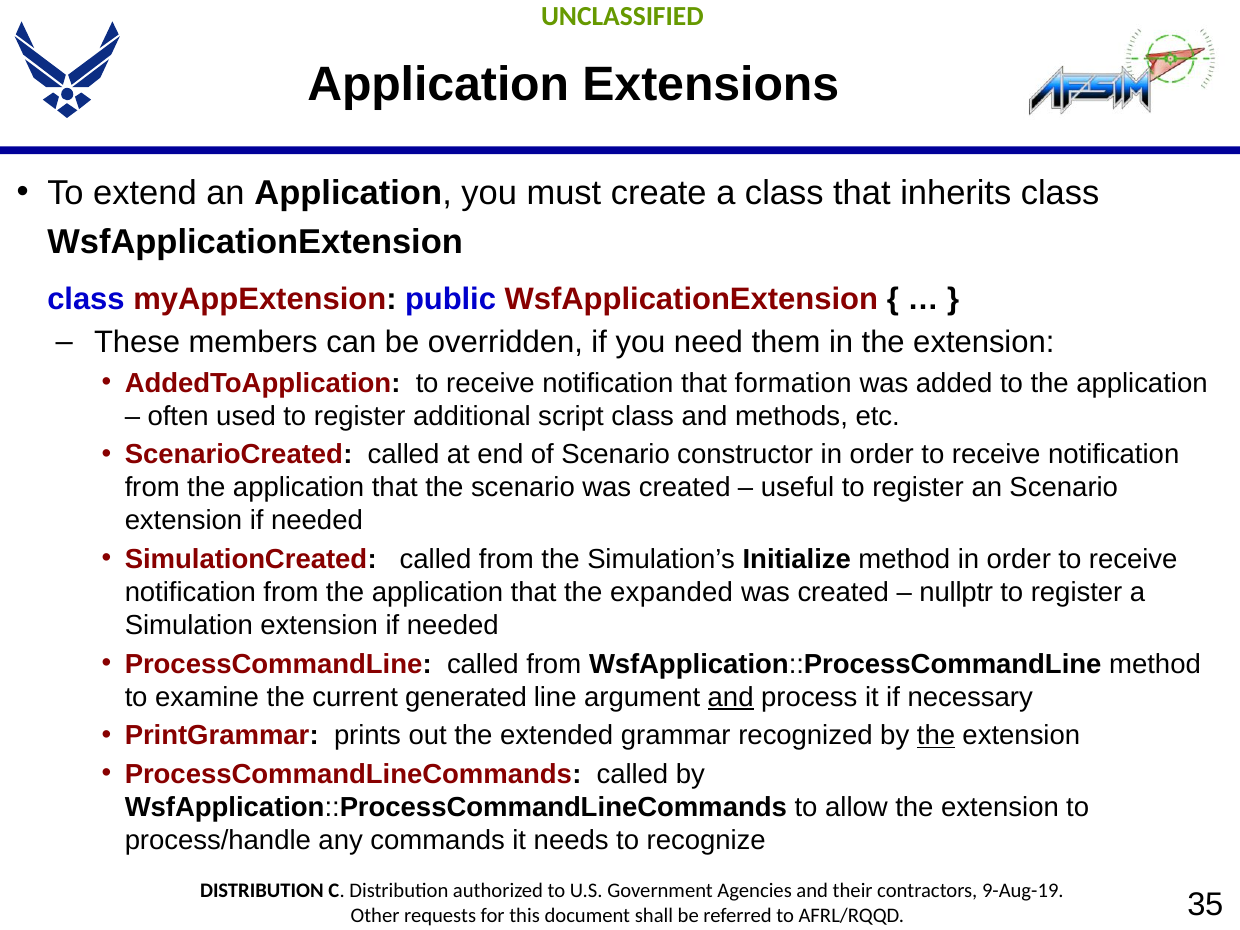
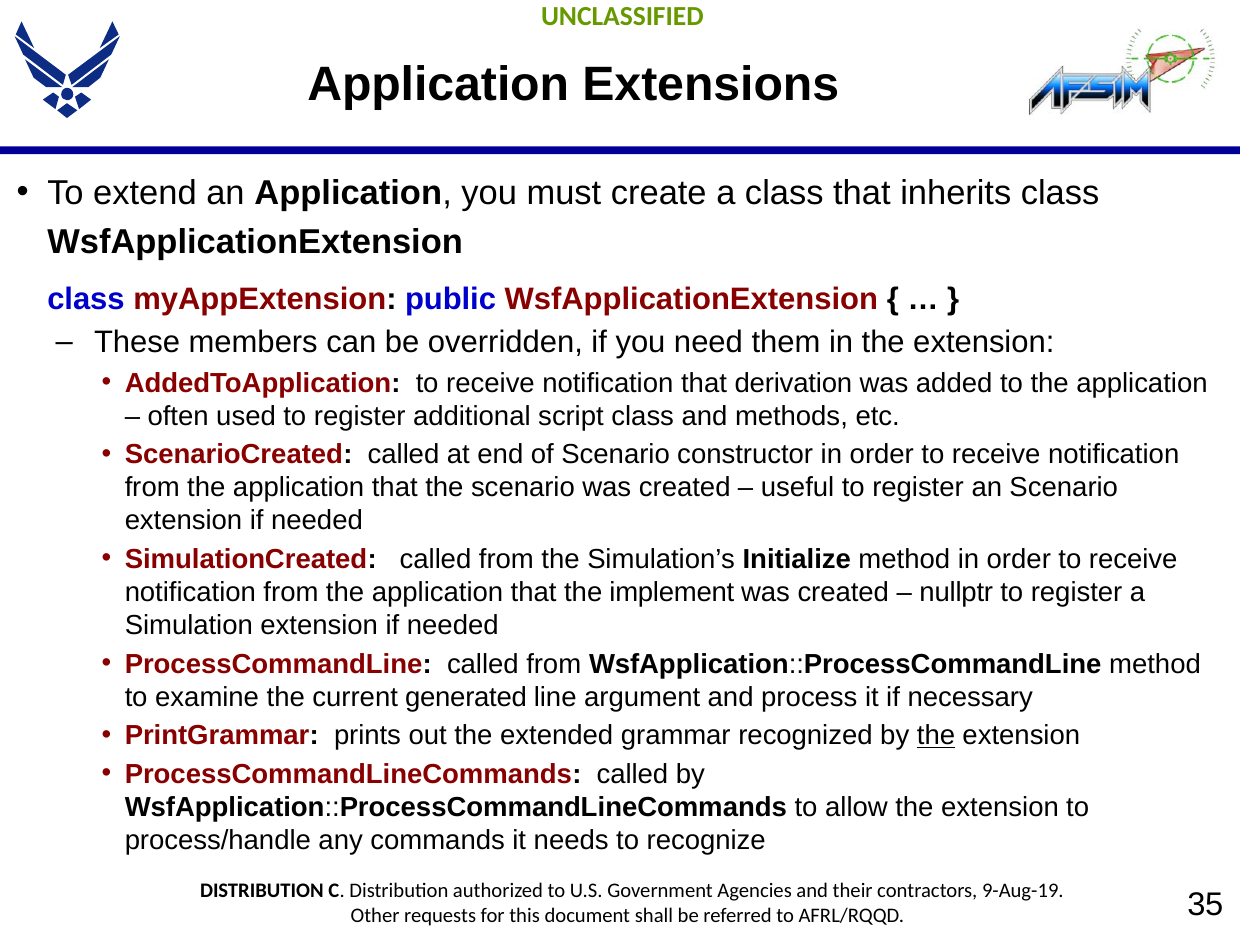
formation: formation -> derivation (793, 383)
expanded: expanded -> implement (672, 592)
and underline: present -> none (731, 697)
